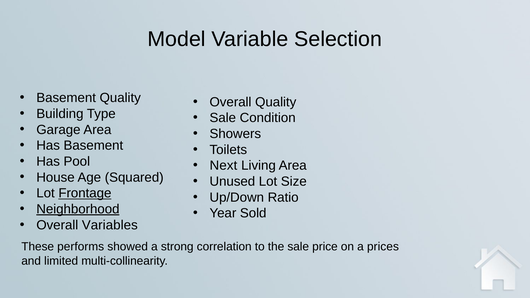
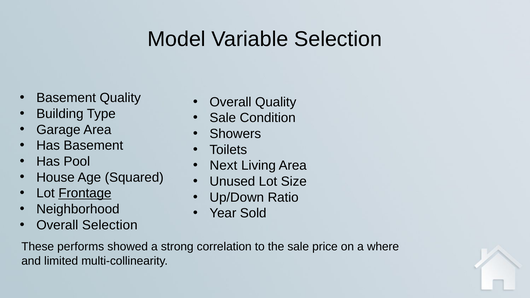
Neighborhood underline: present -> none (78, 209)
Overall Variables: Variables -> Selection (110, 225)
prices: prices -> where (383, 247)
